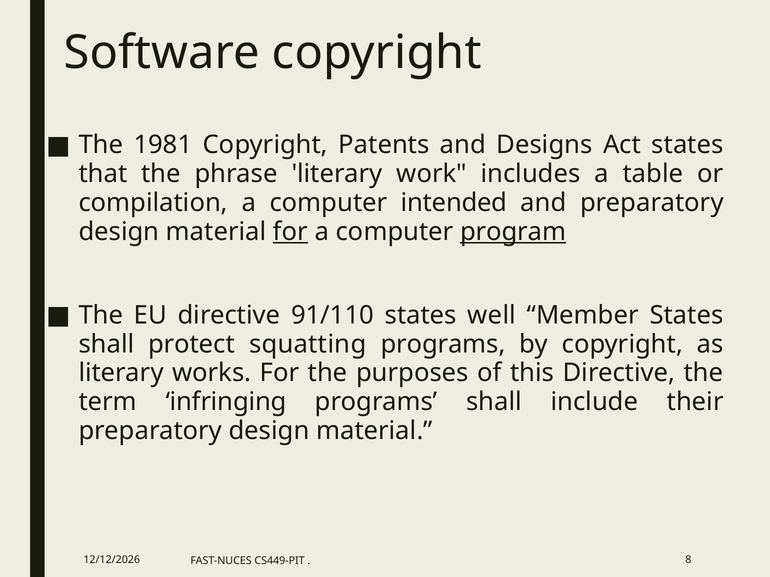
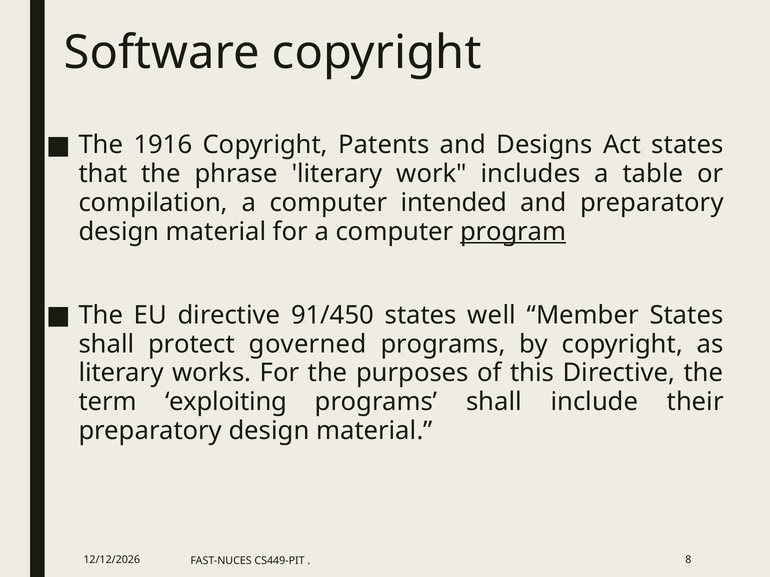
1981: 1981 -> 1916 (163, 145)
for underline: present -> none (290, 232)
91/110: 91/110 -> 91/450 (333, 315)
squatting: squatting -> governed (308, 344)
infringing: infringing -> exploiting (226, 402)
